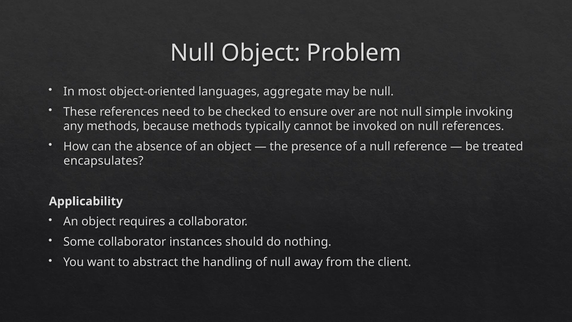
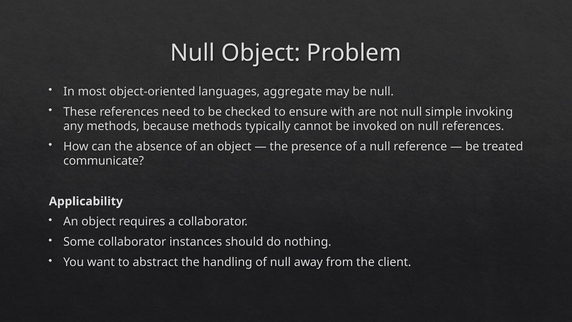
over: over -> with (343, 112)
encapsulates: encapsulates -> communicate (104, 161)
